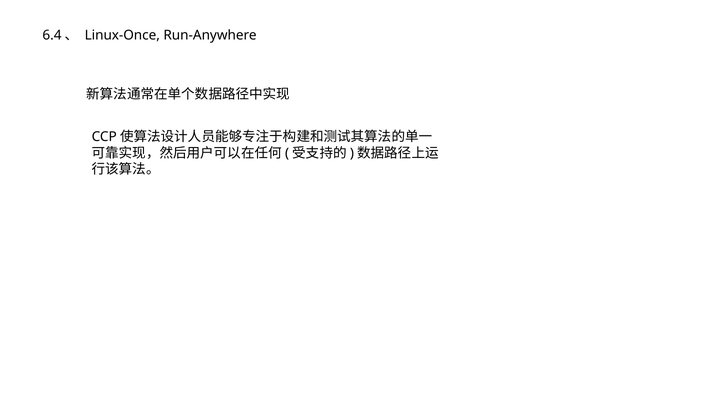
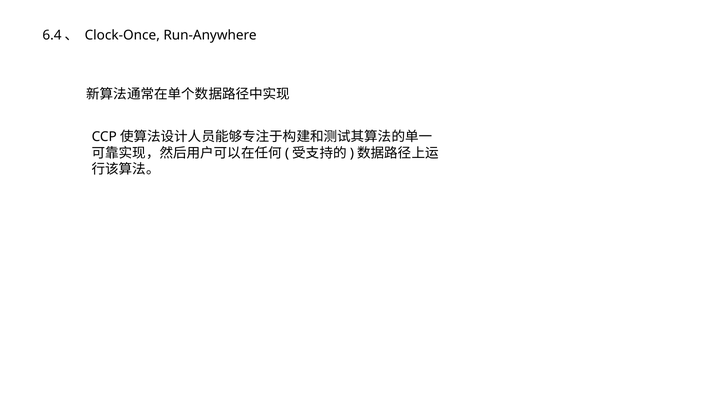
Linux-Once: Linux-Once -> Clock-Once (122, 35)
